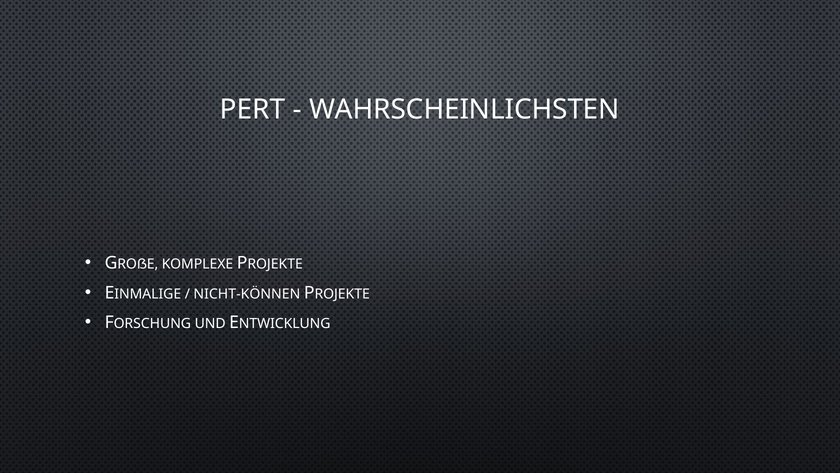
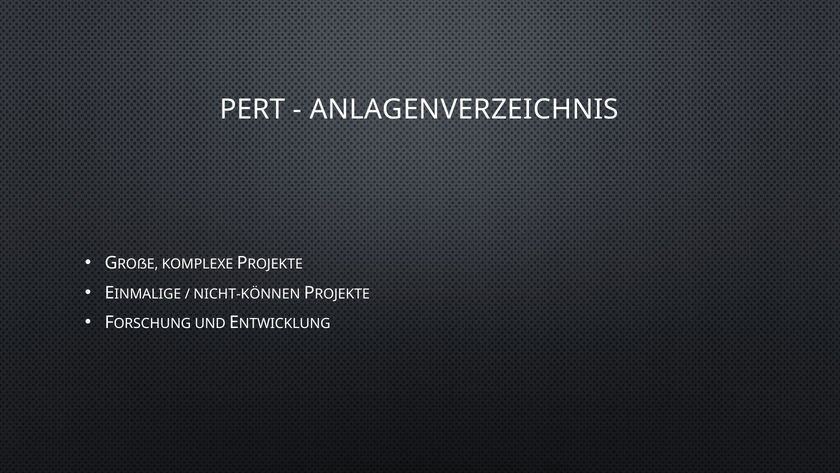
WAHRSCHEINLICHSTEN: WAHRSCHEINLICHSTEN -> ANLAGENVERZEICHNIS (464, 110)
